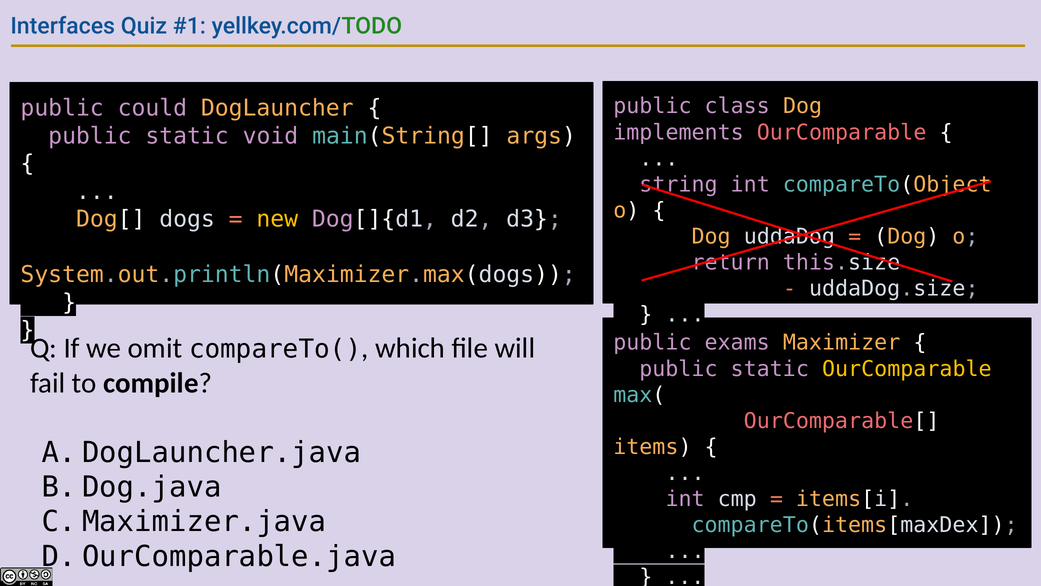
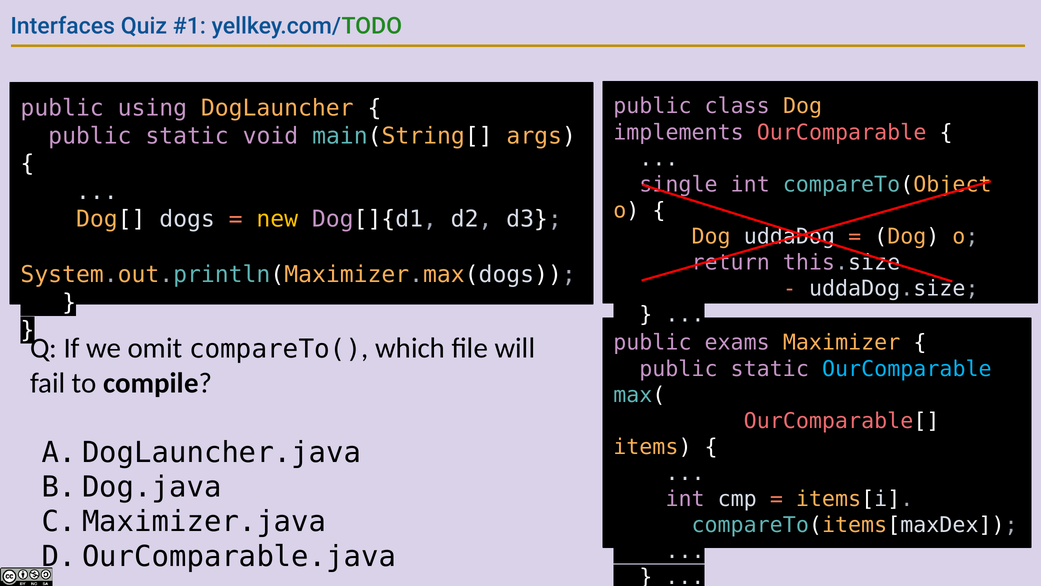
could: could -> using (152, 108)
string: string -> single (678, 184)
OurComparable colour: yellow -> light blue (907, 369)
